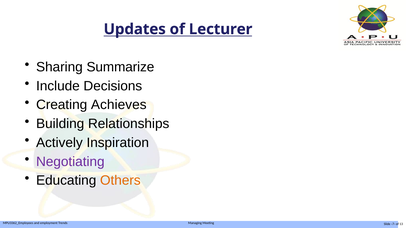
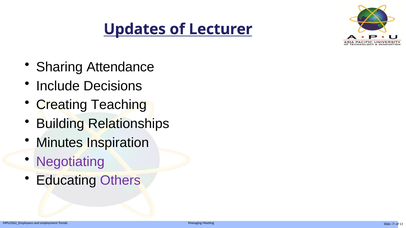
Summarize: Summarize -> Attendance (120, 67)
Achieves: Achieves -> Teaching (119, 105)
Actively: Actively -> Minutes (59, 143)
Others colour: orange -> purple (120, 181)
